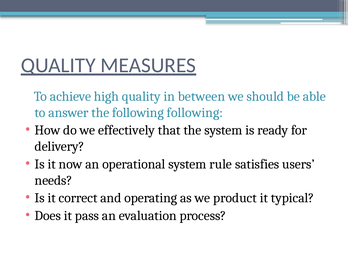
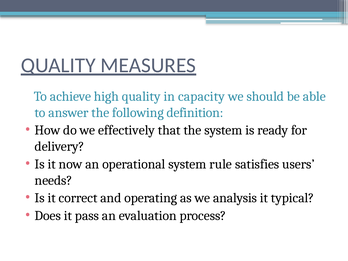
between: between -> capacity (201, 96)
following following: following -> definition (195, 113)
product: product -> analysis (235, 198)
